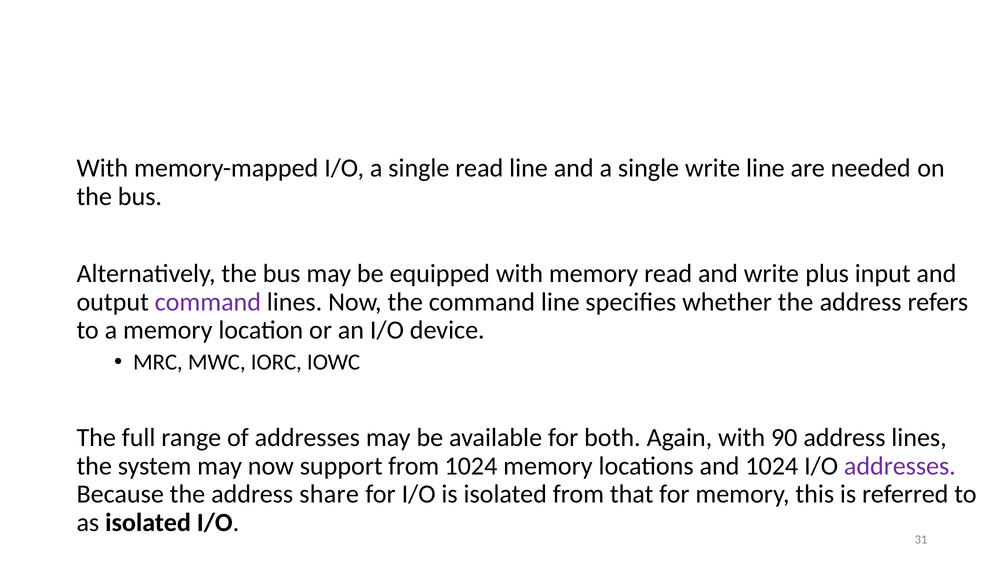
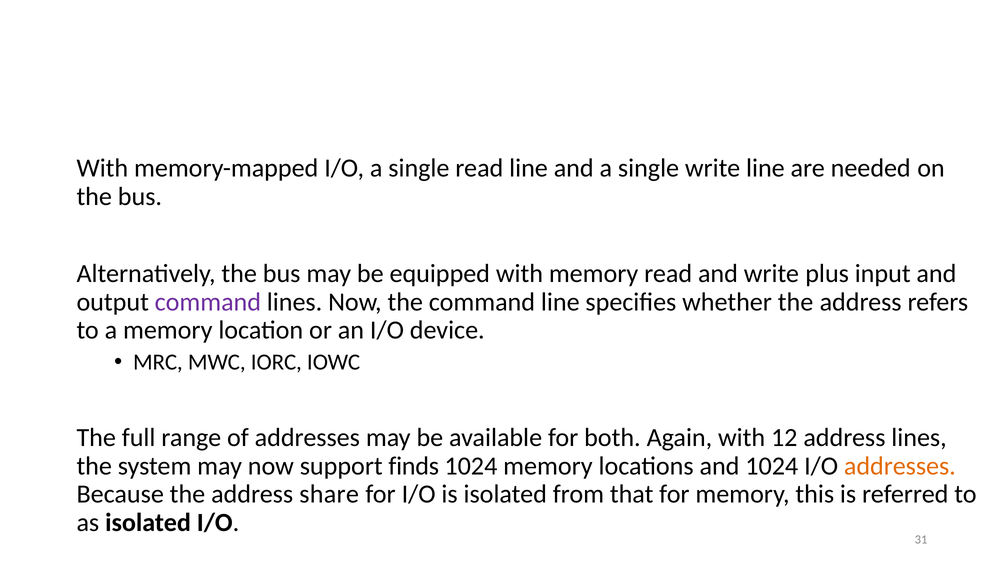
90: 90 -> 12 (784, 438)
support from: from -> finds (414, 466)
addresses colour: purple -> orange (900, 466)
